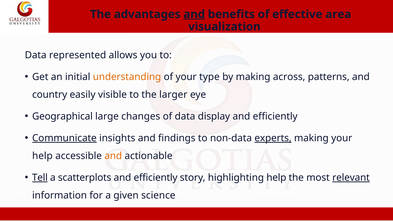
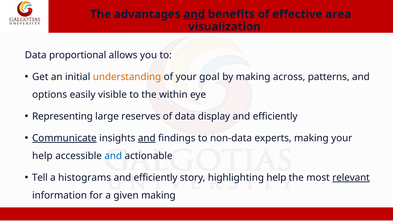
represented: represented -> proportional (78, 55)
type: type -> goal (209, 77)
country: country -> options (50, 95)
larger: larger -> within (173, 95)
Geographical: Geographical -> Representing (62, 116)
changes: changes -> reserves (141, 116)
and underline: none -> present (147, 138)
experts underline: present -> none (273, 138)
and colour: orange -> blue (113, 156)
Tell underline: present -> none (40, 178)
scatterplots: scatterplots -> histograms (85, 178)
given science: science -> making (158, 195)
